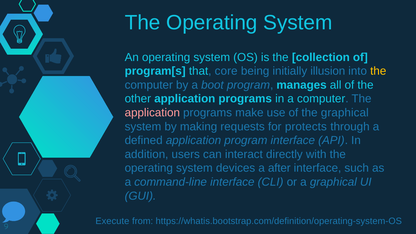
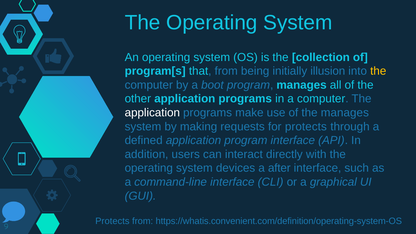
that core: core -> from (226, 71)
application colour: pink -> white (152, 113)
the graphical: graphical -> manages (345, 113)
Execute: Execute -> Protects (112, 221)
https://whatis.bootstrap.com/definition/operating-system-OS: https://whatis.bootstrap.com/definition/operating-system-OS -> https://whatis.convenient.com/definition/operating-system-OS (279, 221)
